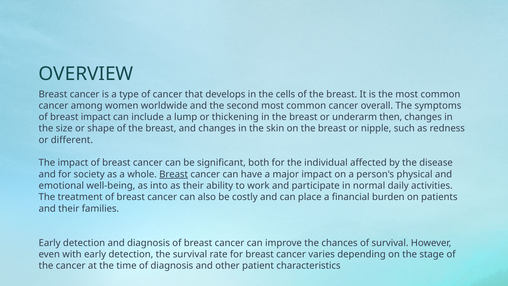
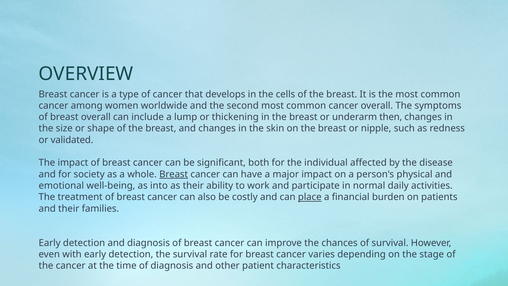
breast impact: impact -> overall (96, 117)
different: different -> validated (72, 140)
place underline: none -> present (310, 197)
